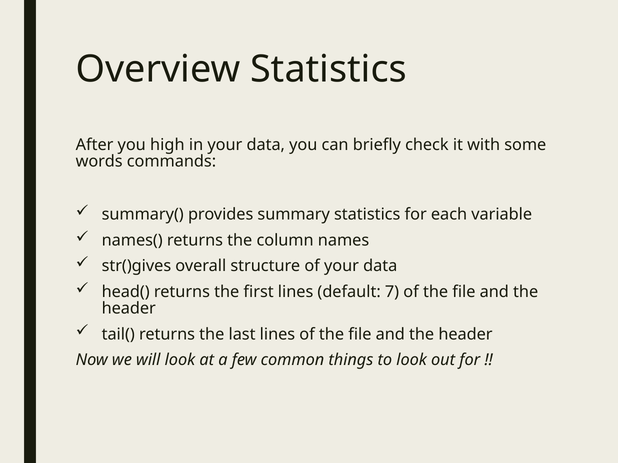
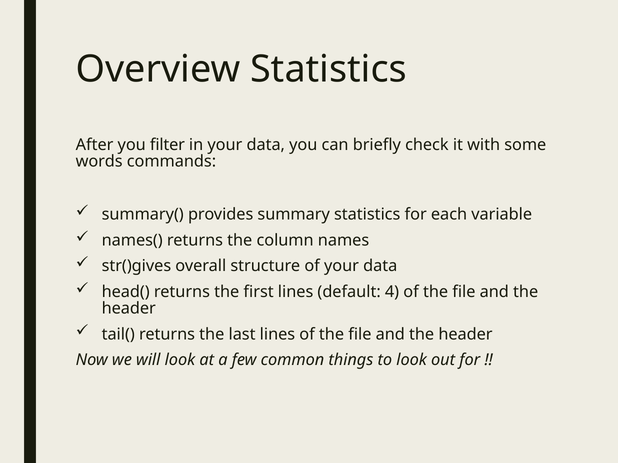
high: high -> filter (167, 145)
7: 7 -> 4 (392, 292)
